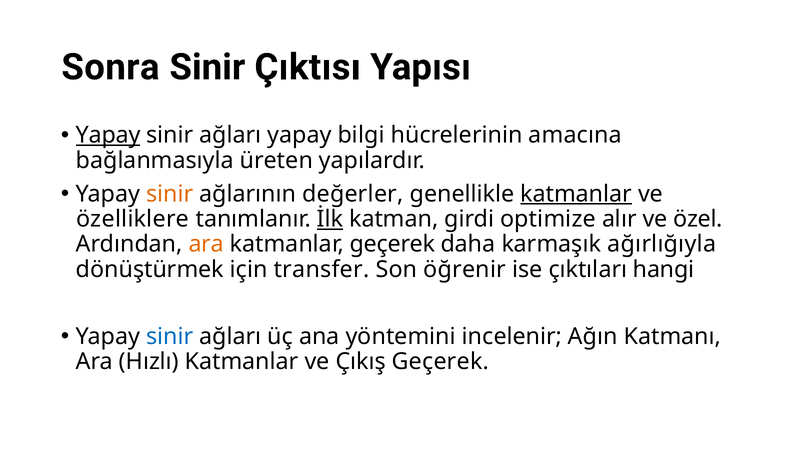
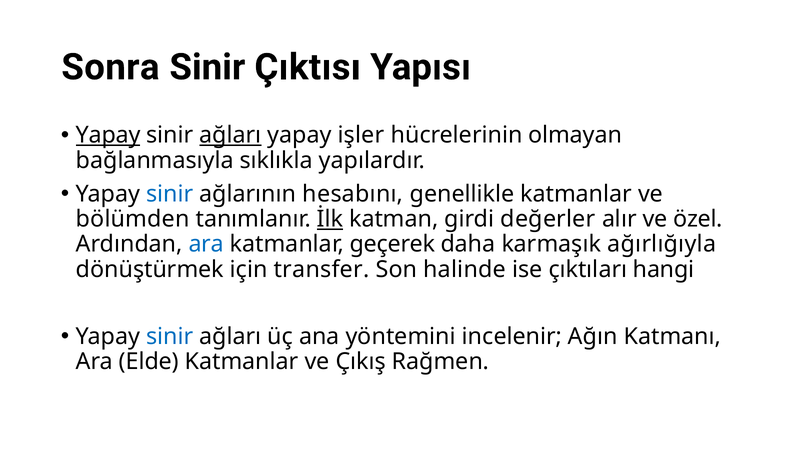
ağları underline: none -> present (230, 135)
bilgi: bilgi -> işler (361, 135)
amacına: amacına -> olmayan (575, 135)
üreten: üreten -> sıklıkla (276, 160)
sinir colour: orange -> blue (170, 194)
değerler: değerler -> hesabını (353, 194)
katmanlar underline: present -> none (576, 194)
özelliklere: özelliklere -> bölümden (133, 219)
optimize: optimize -> değerler (548, 219)
ara colour: orange -> blue (206, 244)
öğrenir: öğrenir -> halinde (465, 269)
Hızlı: Hızlı -> Elde (149, 361)
Çıkış Geçerek: Geçerek -> Rağmen (441, 361)
